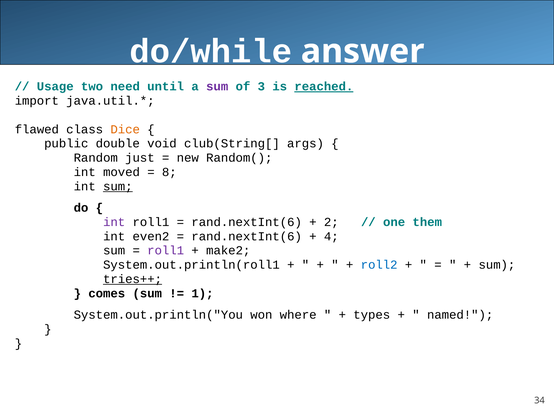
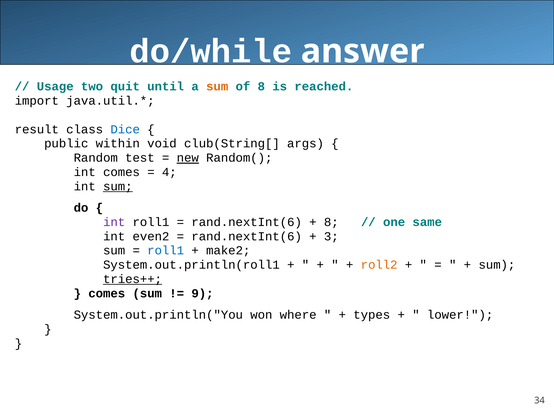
need: need -> quit (125, 87)
sum colour: purple -> orange (217, 87)
of 3: 3 -> 8 (261, 87)
reached underline: present -> none (324, 87)
flawed: flawed -> result (37, 129)
Dice colour: orange -> blue (125, 129)
double: double -> within (118, 144)
just: just -> test (140, 158)
new underline: none -> present (188, 158)
int moved: moved -> comes (122, 172)
8: 8 -> 4 (169, 172)
2: 2 -> 8 (331, 222)
them: them -> same (427, 222)
4: 4 -> 3 (331, 237)
roll1 colour: purple -> blue (166, 251)
roll2 colour: blue -> orange (379, 265)
1: 1 -> 9 (202, 294)
named: named -> lower (460, 315)
